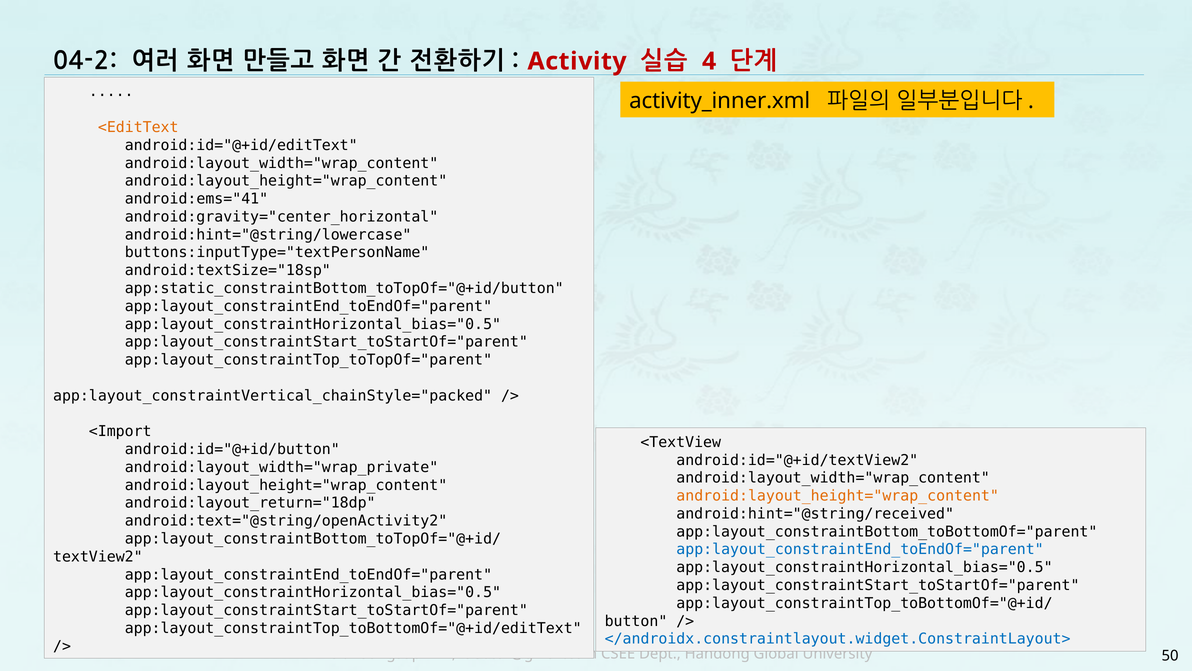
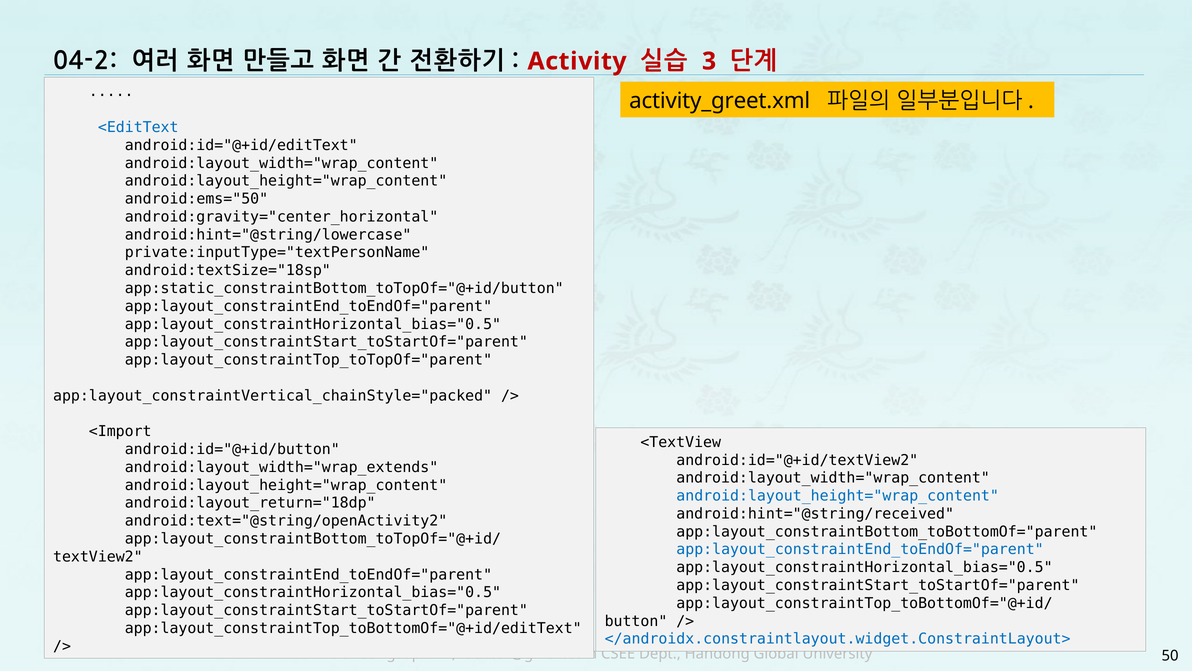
4: 4 -> 3 (709, 61)
activity_inner.xml: activity_inner.xml -> activity_greet.xml (720, 101)
<EditText colour: orange -> blue (138, 127)
android:ems="41: android:ems="41 -> android:ems="50 (196, 199)
buttons:inputType="textPersonName: buttons:inputType="textPersonName -> private:inputType="textPersonName (277, 252)
android:layout_width="wrap_private: android:layout_width="wrap_private -> android:layout_width="wrap_extends (282, 467)
android:layout_height="wrap_content colour: orange -> blue (838, 496)
